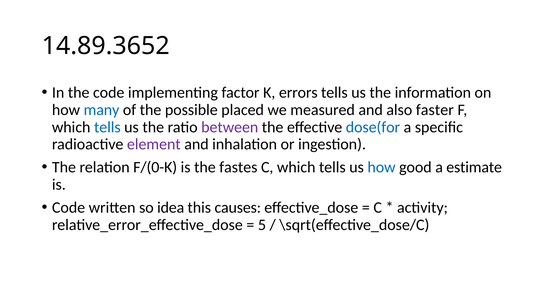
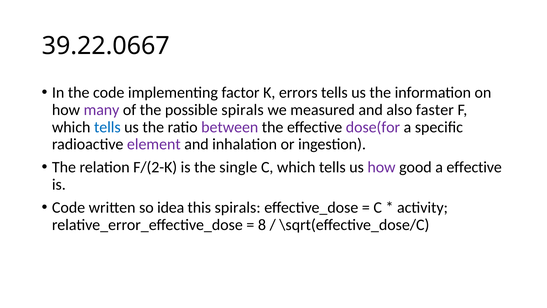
14.89.3652: 14.89.3652 -> 39.22.0667 (106, 46)
many colour: blue -> purple (101, 110)
possible placed: placed -> spirals (243, 110)
dose(for colour: blue -> purple (373, 127)
F/(0-K: F/(0-K -> F/(2-K (155, 167)
fastes: fastes -> single (238, 167)
how colour: blue -> purple (381, 167)
a estimate: estimate -> effective (474, 167)
this causes: causes -> spirals (238, 207)
5: 5 -> 8 (262, 225)
